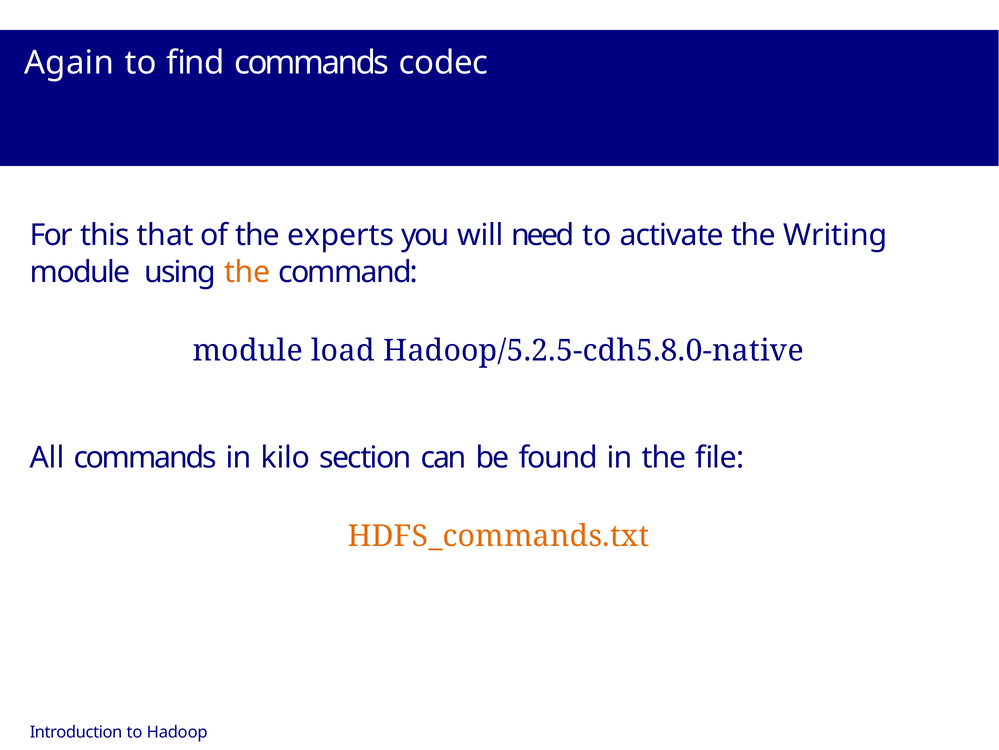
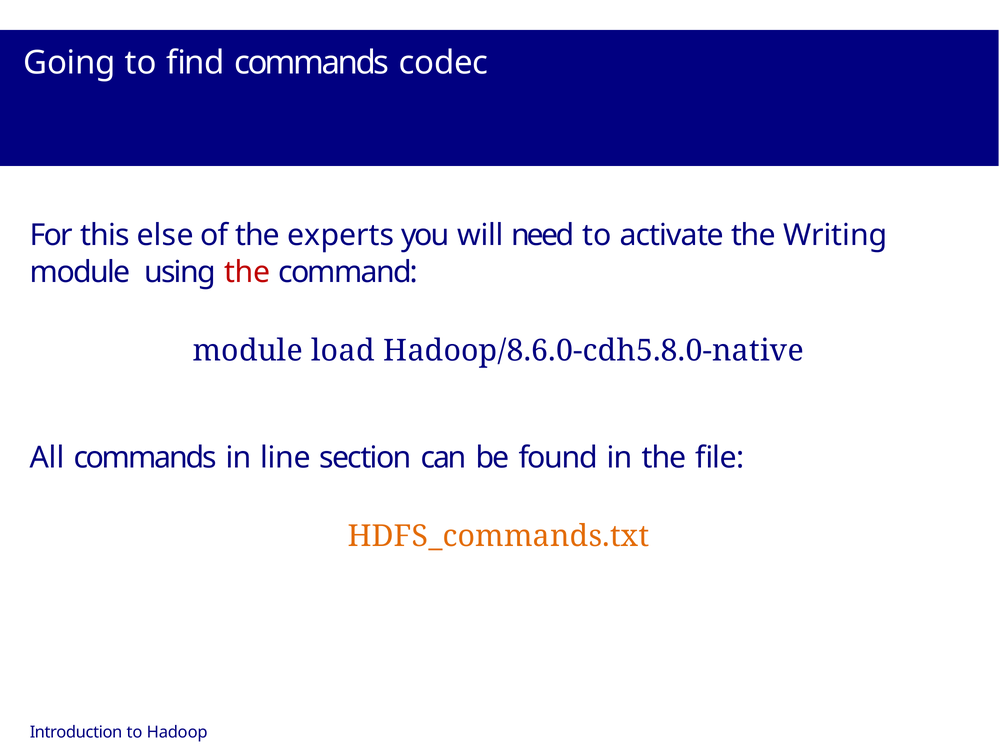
Again: Again -> Going (69, 63)
that: that -> else (165, 235)
the colour: orange -> red (247, 272)
Hadoop/5.2.5-cdh5.8.0-native: Hadoop/5.2.5-cdh5.8.0-native -> Hadoop/8.6.0-cdh5.8.0-native (594, 351)
kilo: kilo -> line (286, 458)
